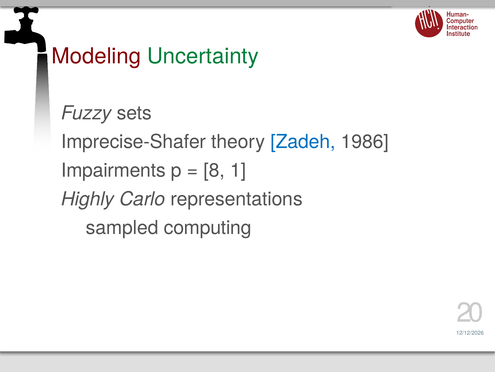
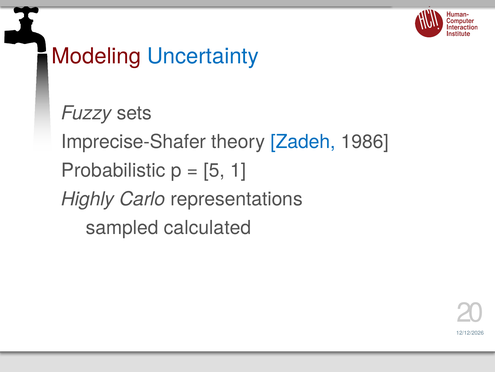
Uncertainty colour: green -> blue (203, 56)
Impairments: Impairments -> Probabilistic (113, 170)
8: 8 -> 5 (214, 170)
computing: computing -> calculated (208, 227)
